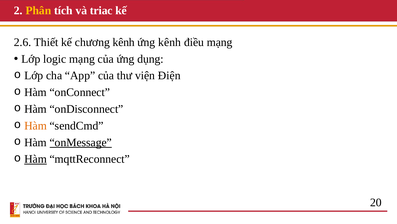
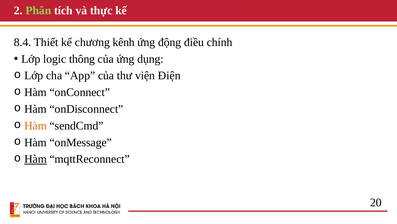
Phân colour: yellow -> light green (38, 11)
triac: triac -> thực (101, 11)
2.6: 2.6 -> 8.4 (23, 42)
ứng kênh: kênh -> động (170, 42)
điều mạng: mạng -> chính (220, 42)
logic mạng: mạng -> thông (82, 59)
onMessage underline: present -> none (81, 142)
